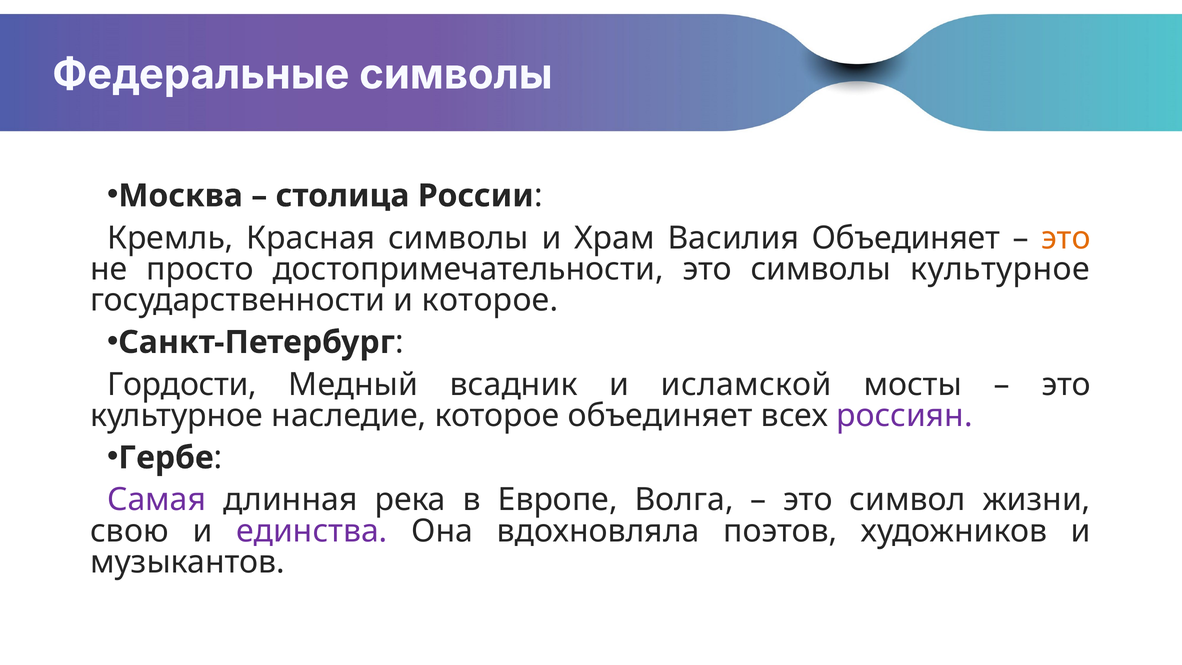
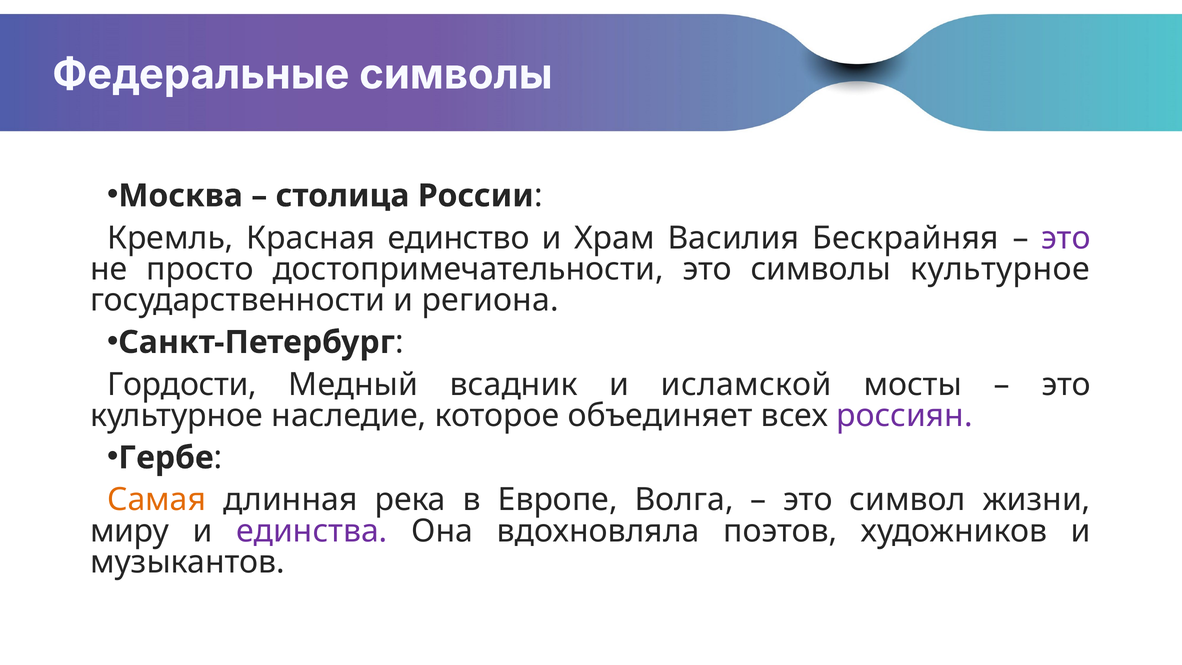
Красная символы: символы -> единство (459, 238)
Василия Объединяет: Объединяет -> Бескрайняя (906, 238)
это colour: orange -> purple (1066, 238)
и которое: которое -> региона (490, 300)
Самая colour: purple -> orange (157, 500)
свою: свою -> миру (130, 531)
